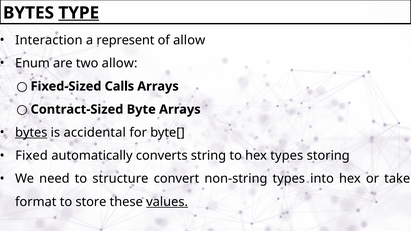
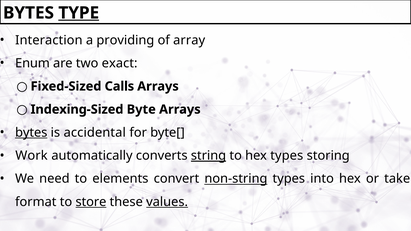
represent: represent -> providing (125, 40)
of allow: allow -> array (189, 40)
two allow: allow -> exact (120, 63)
Contract-Sized: Contract-Sized -> Indexing-Sized (77, 109)
Fixed: Fixed -> Work (32, 156)
string underline: none -> present (209, 156)
structure: structure -> elements (120, 179)
non-string underline: none -> present (236, 179)
store underline: none -> present (91, 202)
